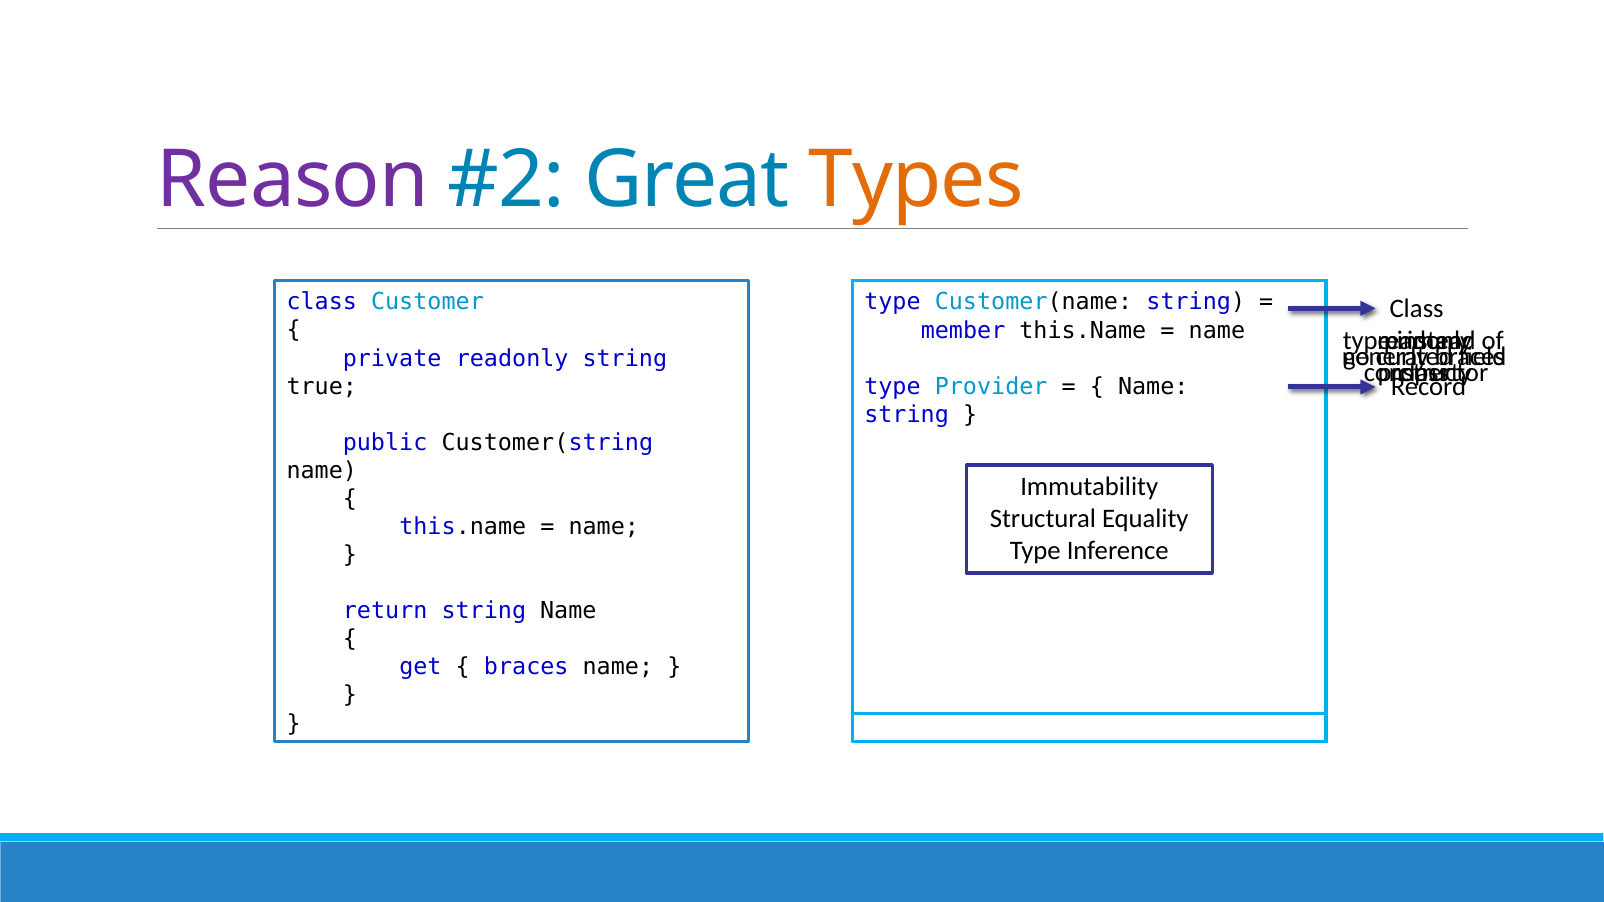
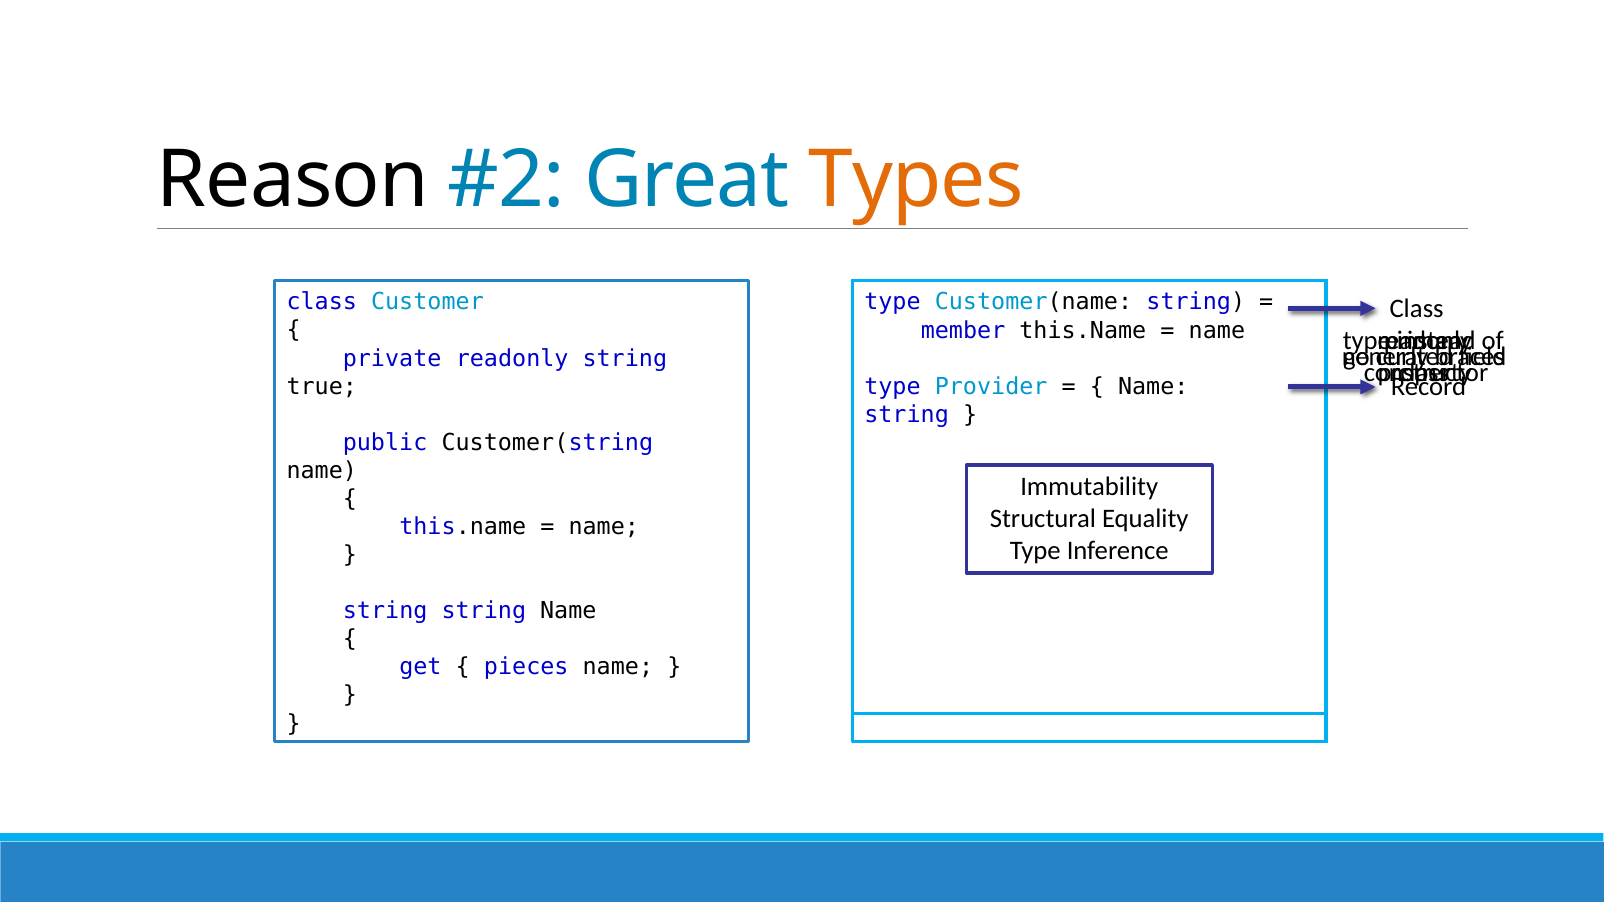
Reason colour: purple -> black (293, 180)
return: return -> string (385, 611)
braces: braces -> pieces (526, 667)
